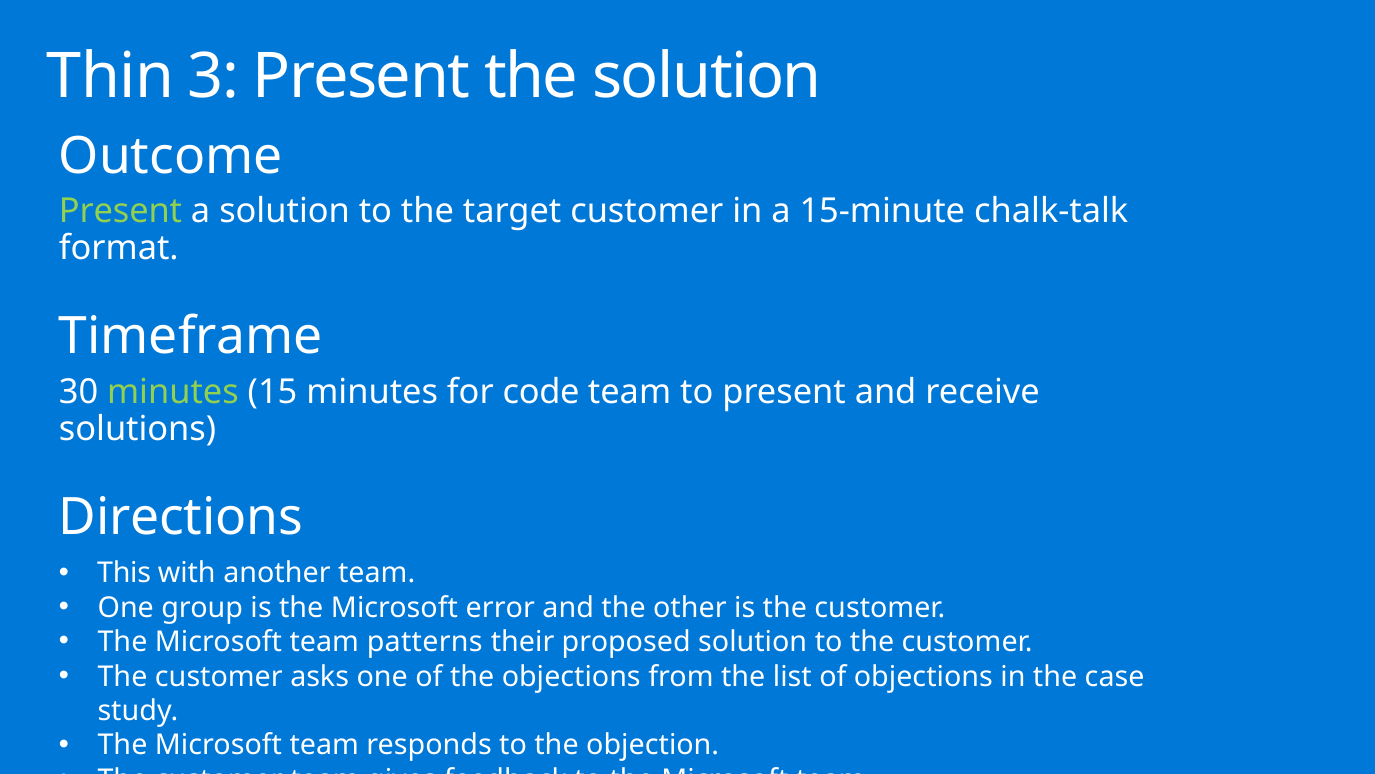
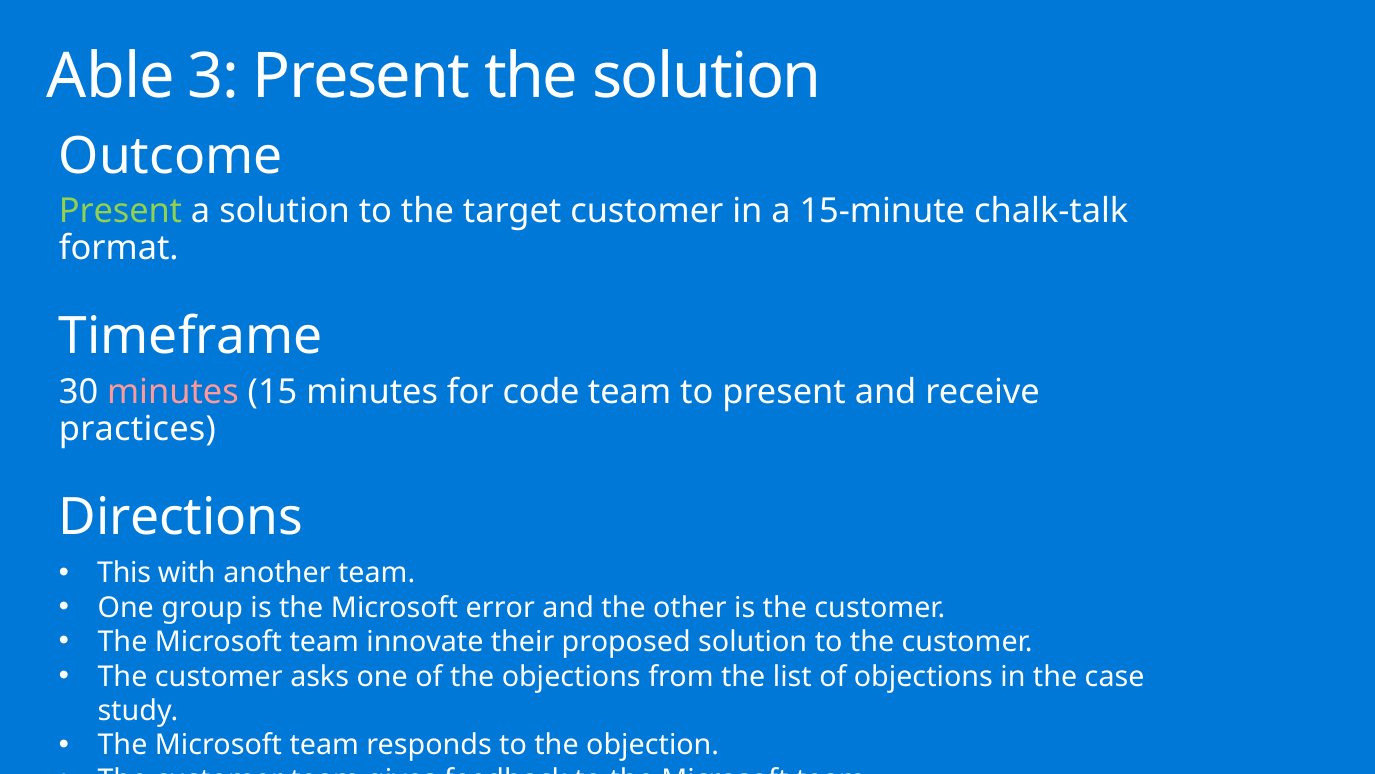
Thin: Thin -> Able (111, 77)
minutes colour: light green -> pink (173, 392)
solutions: solutions -> practices (137, 429)
patterns: patterns -> innovate (425, 642)
